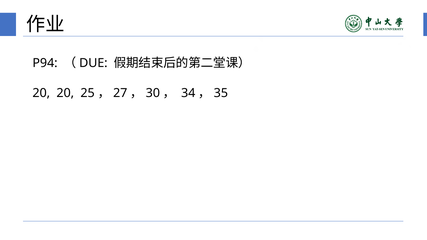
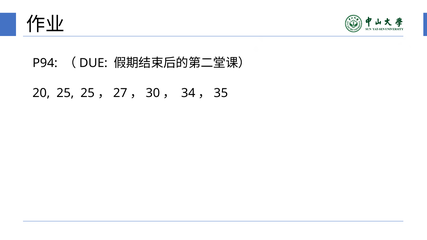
20 20: 20 -> 25 (65, 93)
